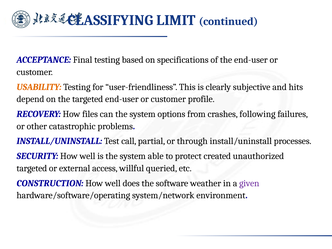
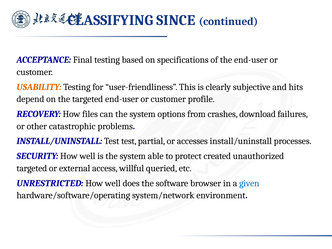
LIMIT: LIMIT -> SINCE (176, 20)
following: following -> download (258, 114)
Test call: call -> test (129, 141)
through: through -> accesses (192, 141)
CONSTRUCTION: CONSTRUCTION -> UNRESTRICTED (50, 183)
weather: weather -> browser (206, 183)
given colour: purple -> blue (249, 183)
